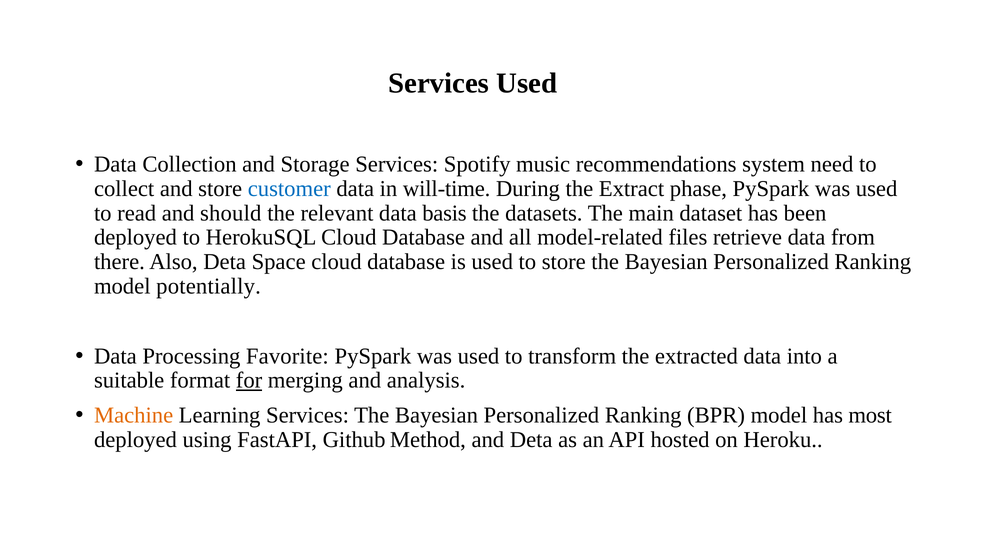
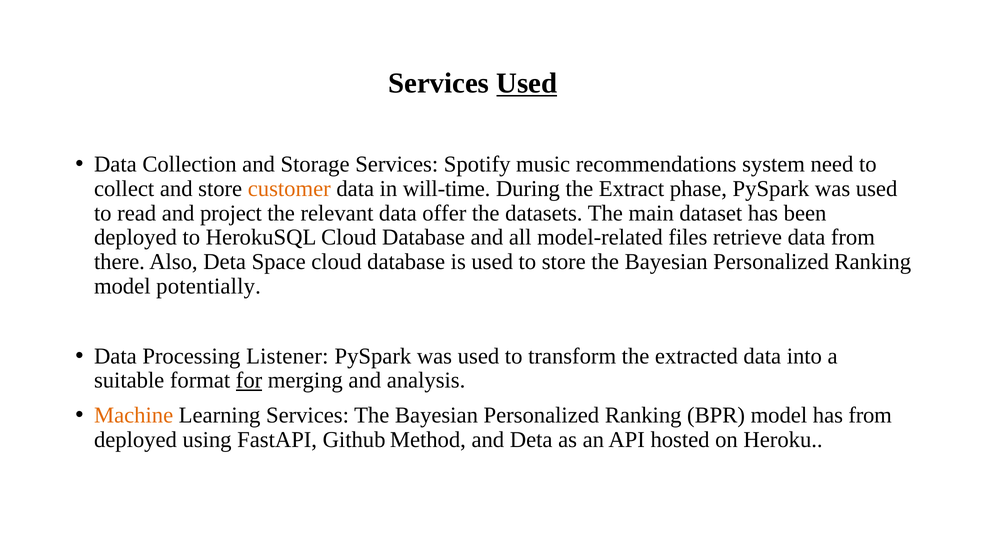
Used underline: none -> present (527, 83)
customer colour: blue -> orange (289, 189)
should: should -> project (231, 213)
basis: basis -> offer (444, 213)
Favorite: Favorite -> Listener (287, 356)
has most: most -> from (870, 415)
